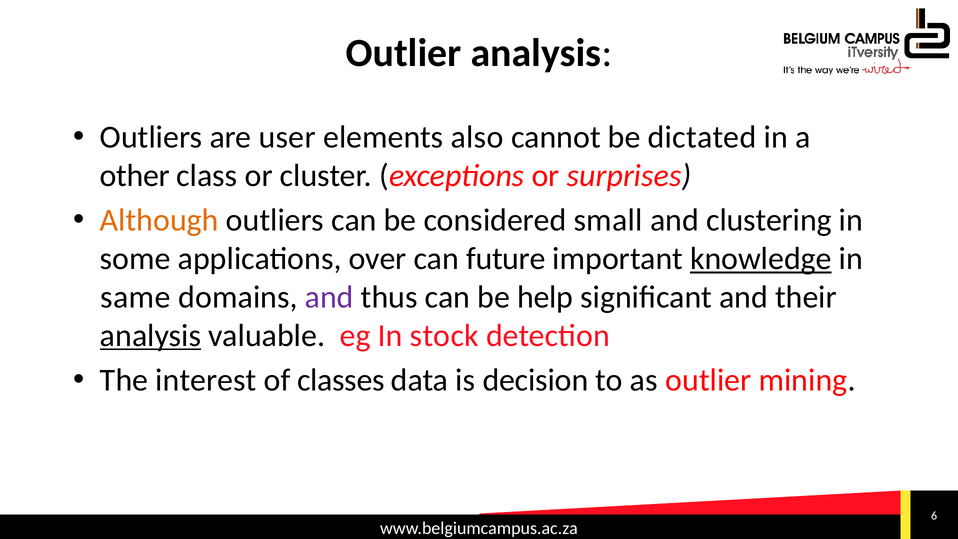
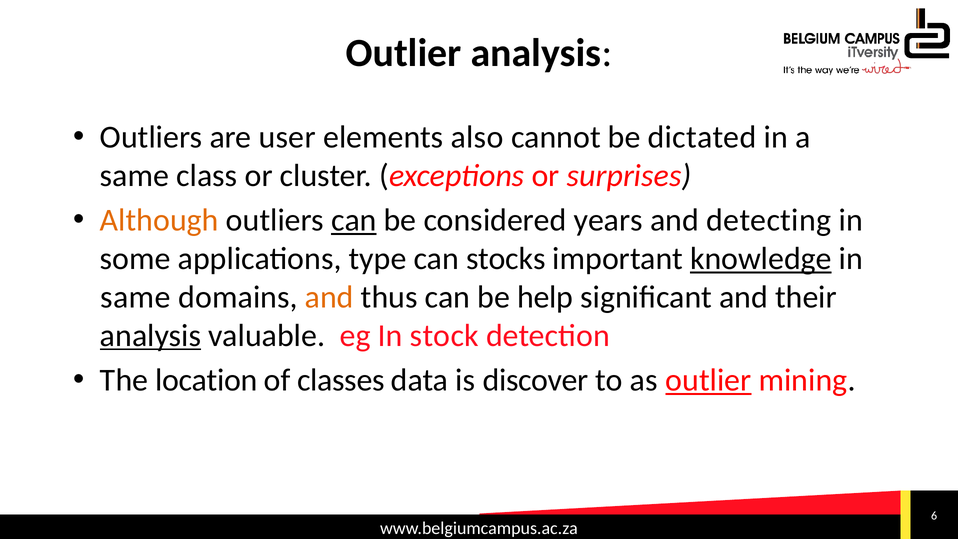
other: other -> same (135, 176)
can underline: none -> present (354, 220)
small: small -> years (608, 220)
clustering: clustering -> detecting (769, 220)
over: over -> type (378, 259)
future: future -> stocks (506, 259)
and colour: purple -> orange (329, 297)
interest: interest -> location (206, 380)
decision: decision -> discover (536, 380)
outlier underline: none -> present (708, 380)
